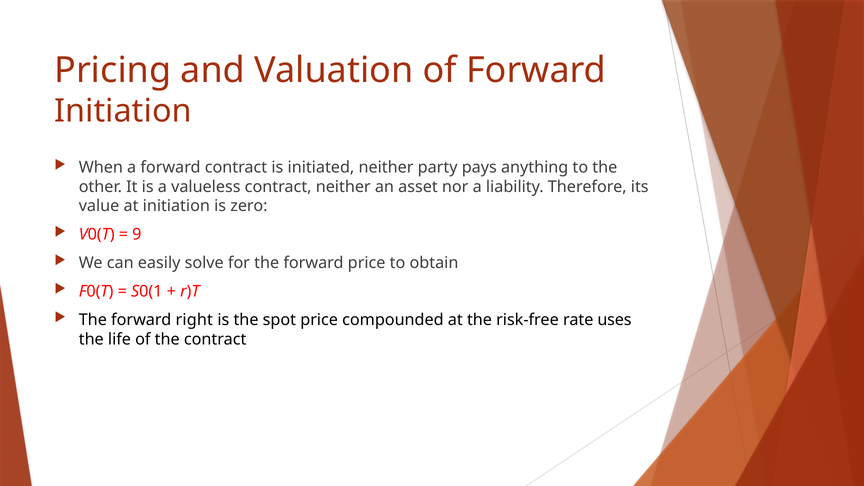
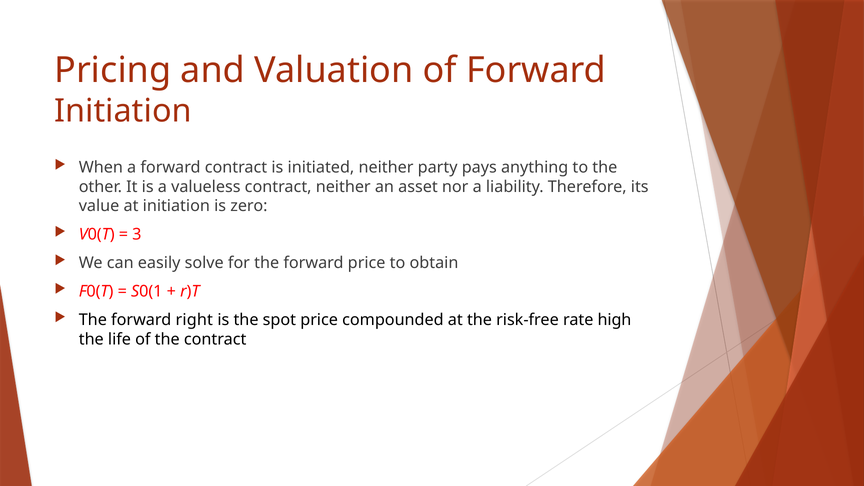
9: 9 -> 3 (137, 235)
uses: uses -> high (614, 320)
